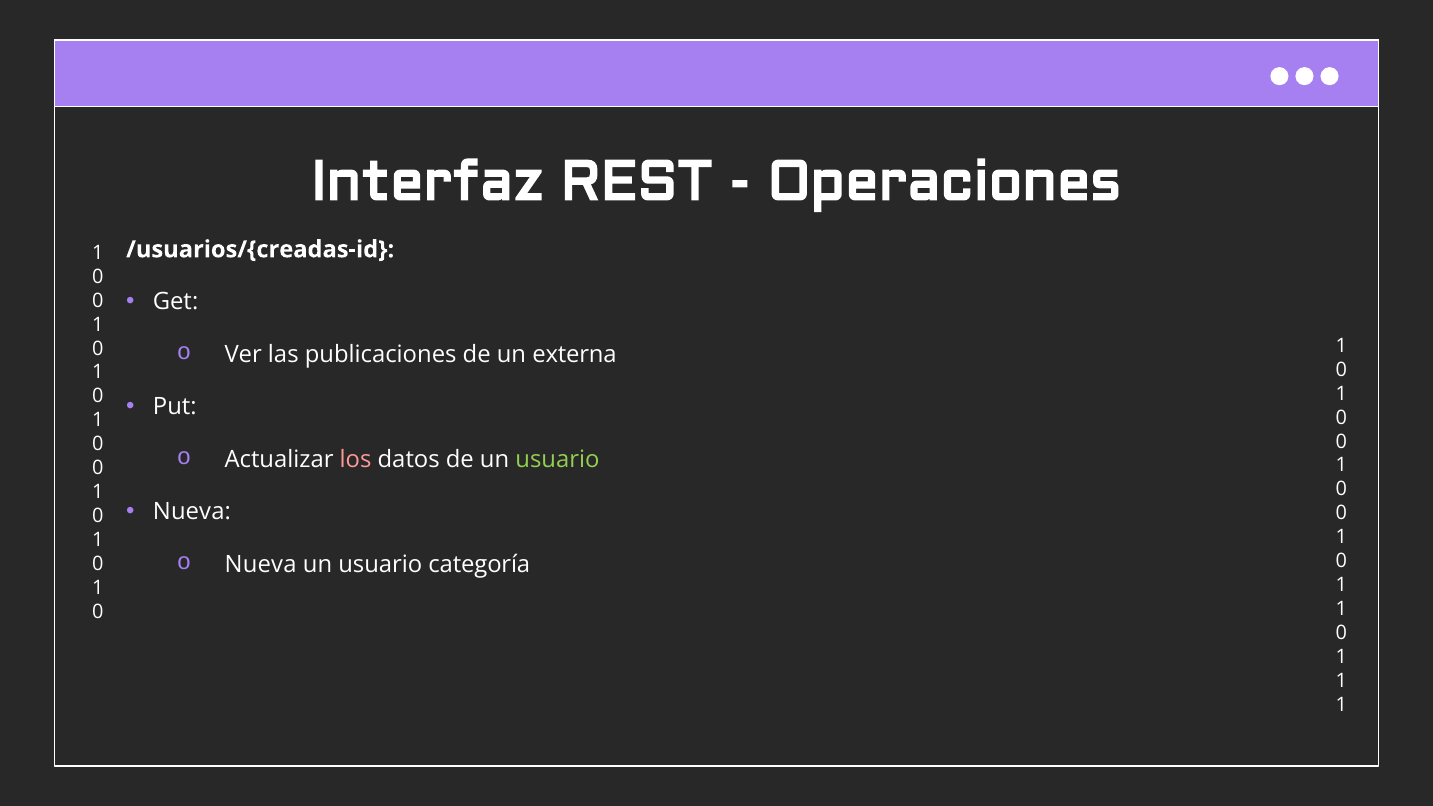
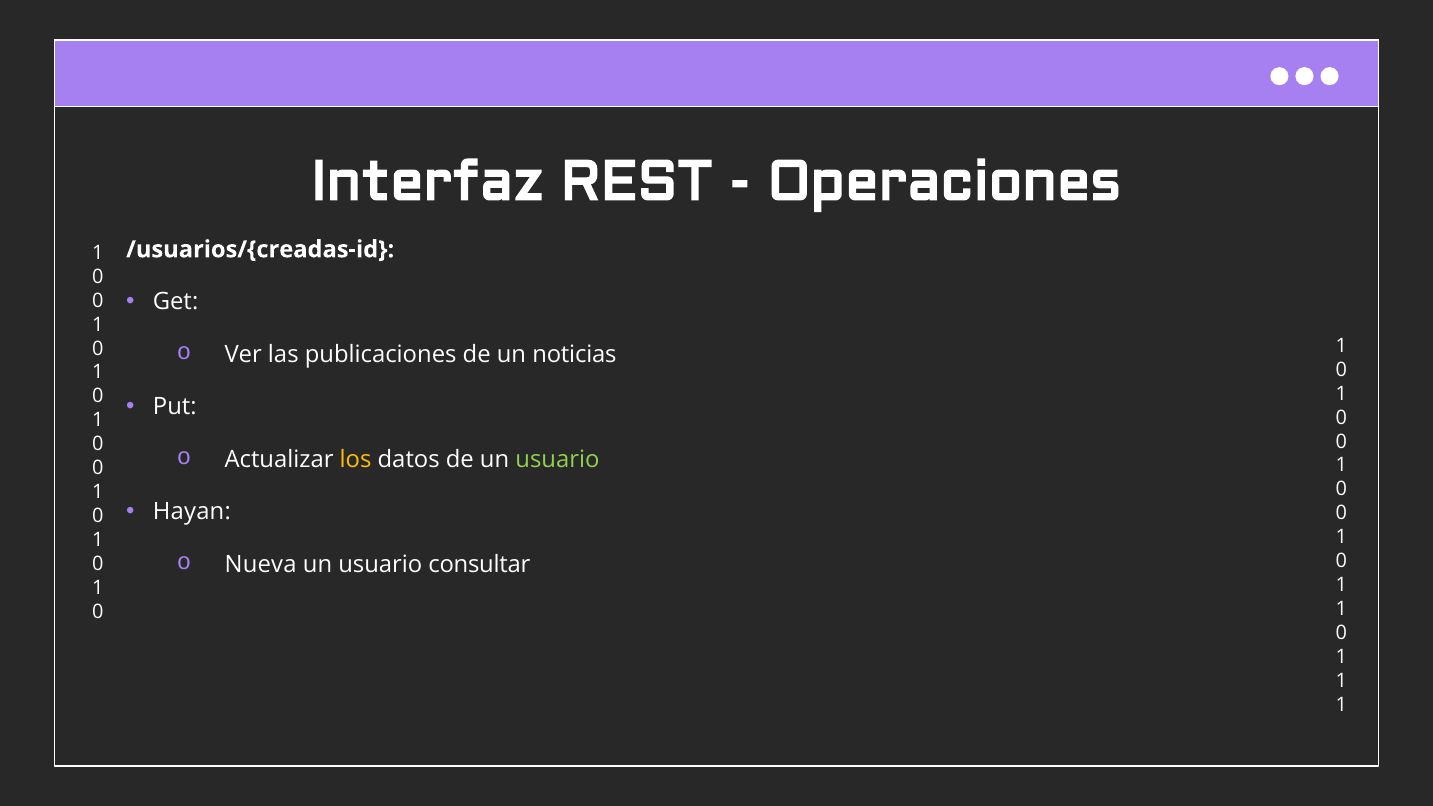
externa: externa -> noticias (574, 355)
los colour: pink -> yellow (356, 460)
Nueva: Nueva -> Hayan (192, 512)
categoría: categoría -> consultar (479, 565)
